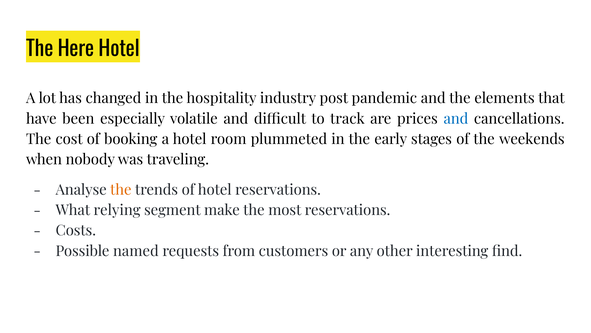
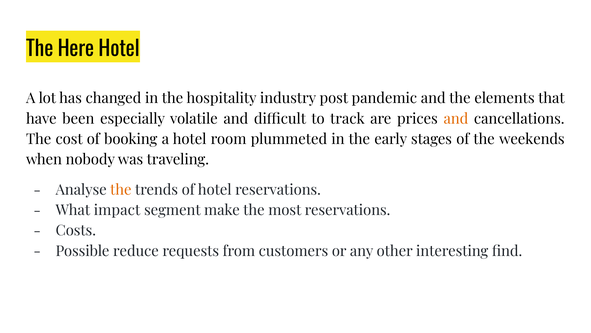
and colour: blue -> orange (456, 119)
relying: relying -> impact (117, 210)
named: named -> reduce (136, 251)
